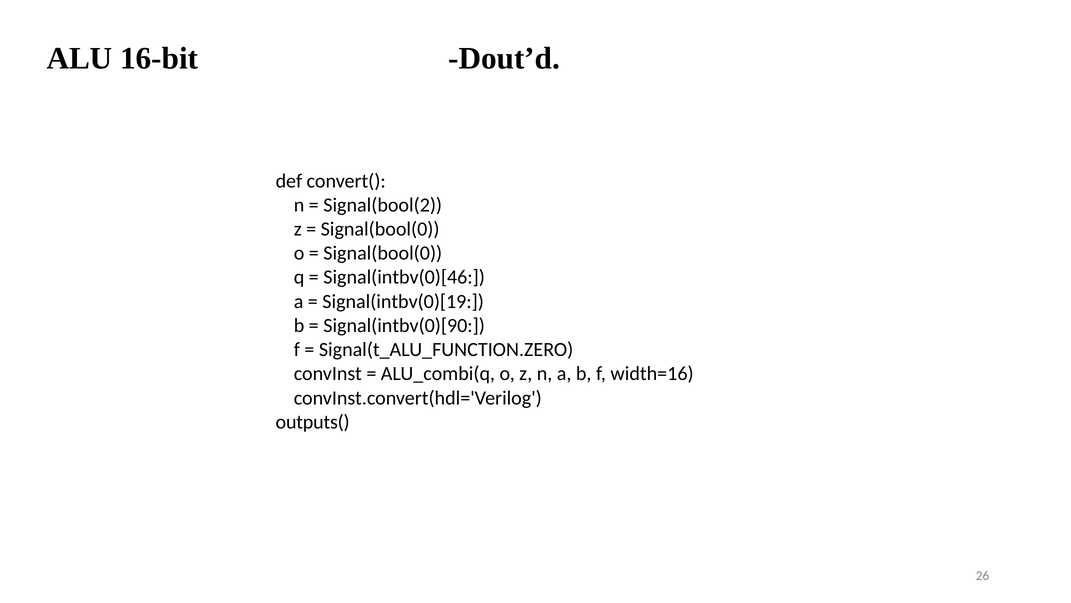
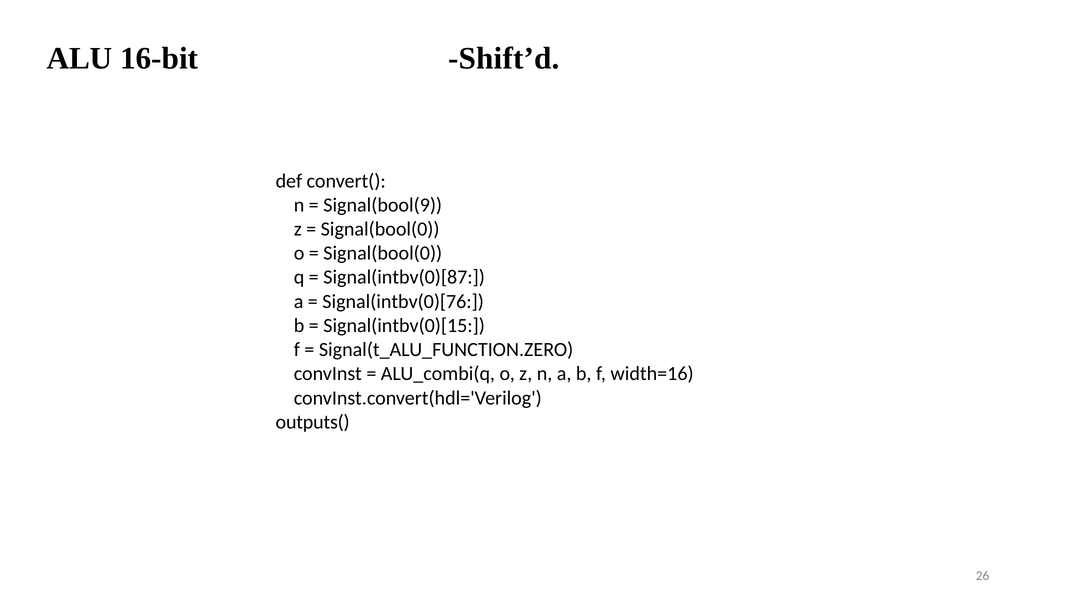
Dout’d: Dout’d -> Shift’d (504, 58)
Signal(bool(2: Signal(bool(2 -> Signal(bool(9 (383, 205)
Signal(intbv(0)[46: Signal(intbv(0)[46 -> Signal(intbv(0)[87 (404, 277)
Signal(intbv(0)[19: Signal(intbv(0)[19 -> Signal(intbv(0)[76 (403, 301)
Signal(intbv(0)[90: Signal(intbv(0)[90 -> Signal(intbv(0)[15 (404, 325)
